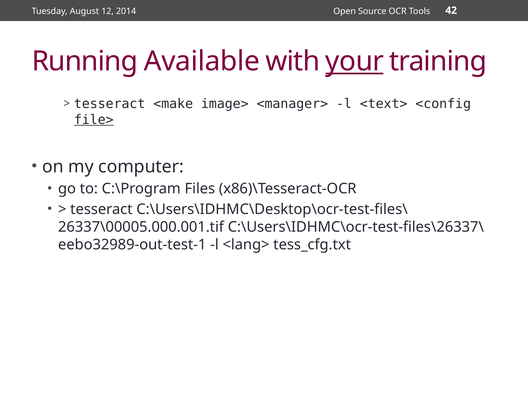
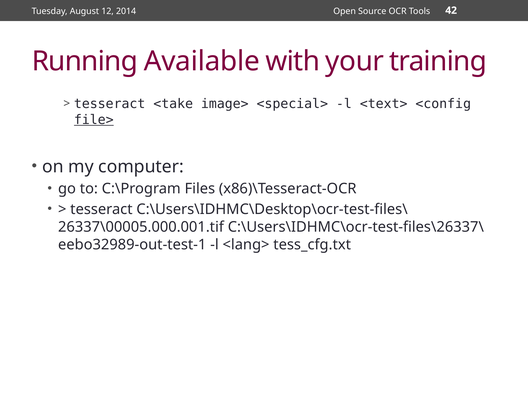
your underline: present -> none (355, 61)
<make: <make -> <take (173, 104)
<manager>: <manager> -> <special> (292, 104)
